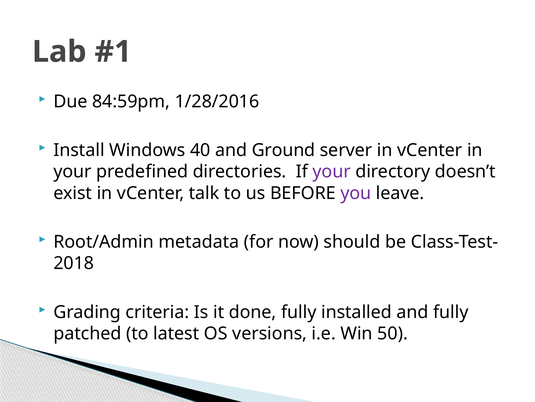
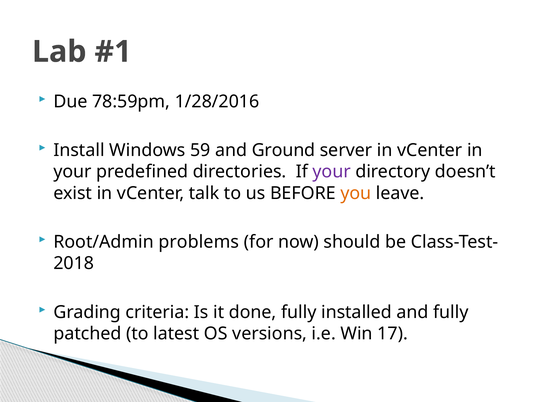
84:59pm: 84:59pm -> 78:59pm (131, 101)
40: 40 -> 59 (200, 150)
you colour: purple -> orange (356, 193)
metadata: metadata -> problems (199, 242)
50: 50 -> 17 (393, 333)
